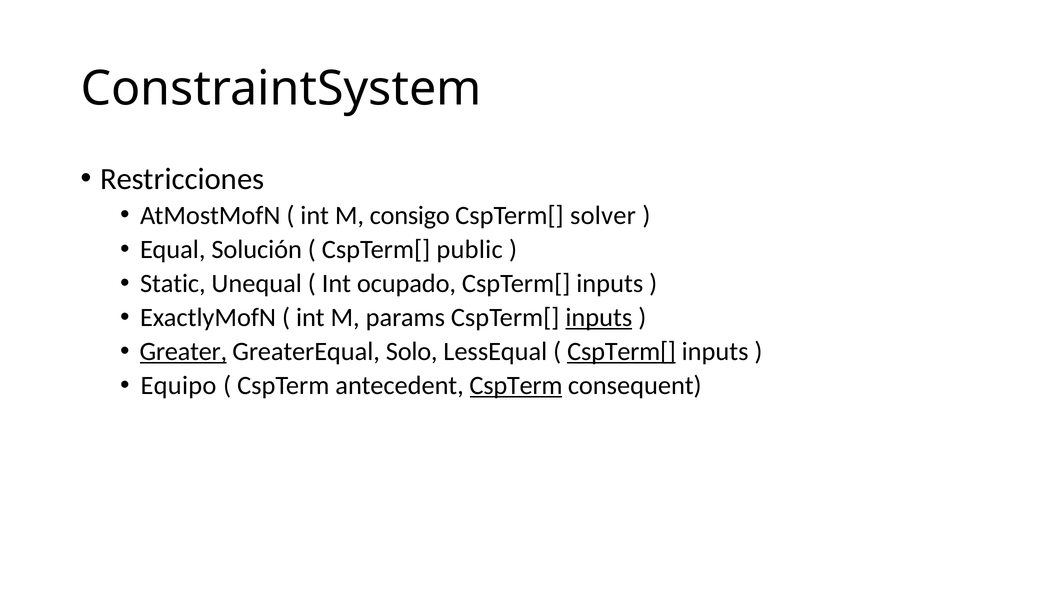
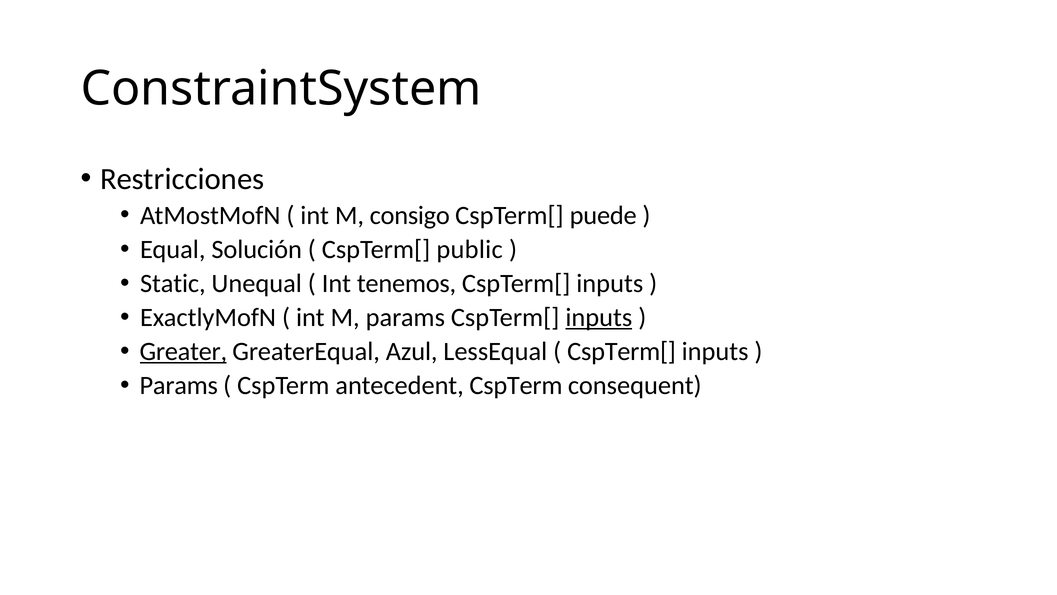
solver: solver -> puede (603, 215)
ocupado: ocupado -> tenemos (407, 283)
Solo: Solo -> Azul (412, 351)
CspTerm[ underline: present -> none (622, 351)
Equipo: Equipo -> Params (179, 385)
CspTerm underline: present -> none (516, 385)
